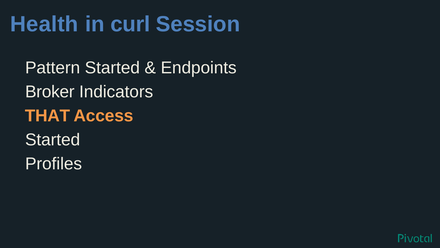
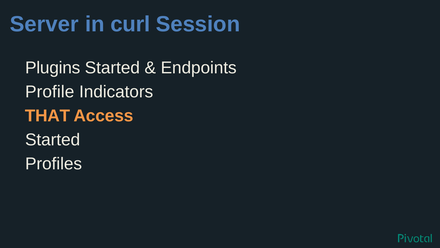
Health: Health -> Server (44, 24)
Pattern: Pattern -> Plugins (53, 68)
Broker: Broker -> Profile (50, 92)
